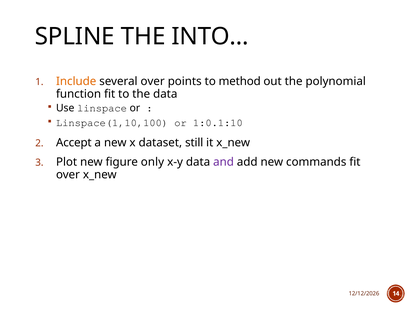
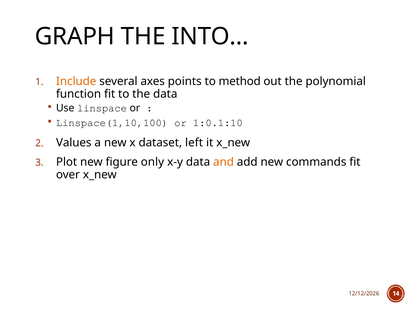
SPLINE: SPLINE -> GRAPH (75, 36)
several over: over -> axes (153, 81)
Accept: Accept -> Values (74, 142)
still: still -> left (194, 142)
and colour: purple -> orange (224, 162)
